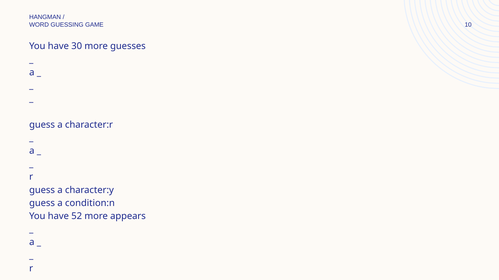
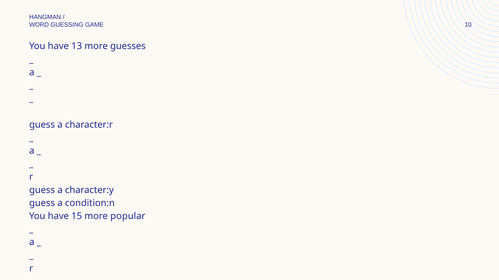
30: 30 -> 13 (77, 46)
52: 52 -> 15 (77, 217)
appears: appears -> popular (128, 217)
